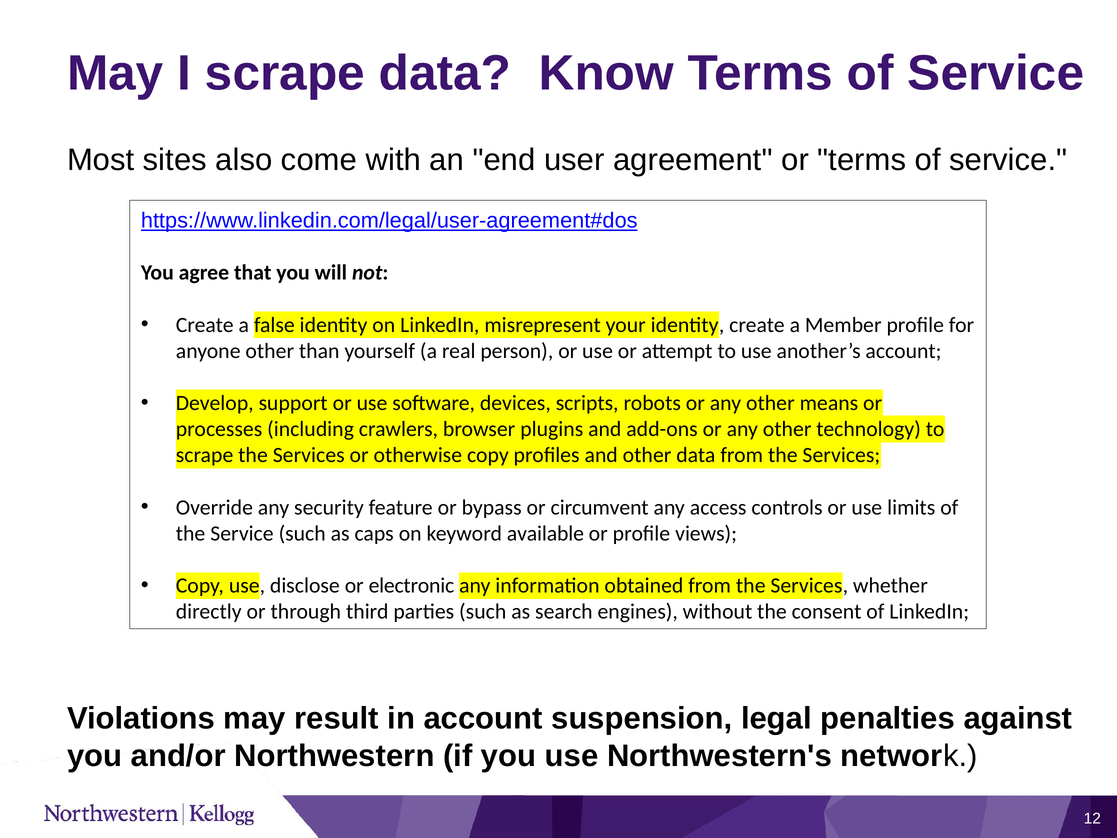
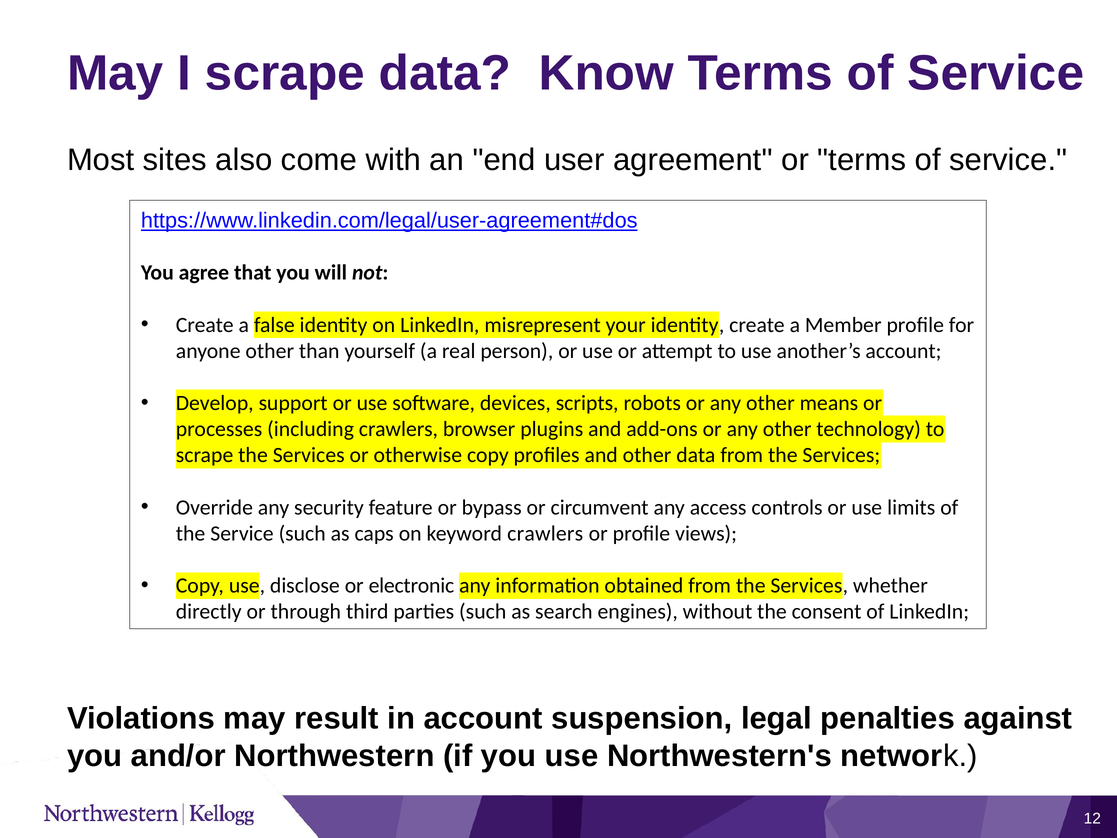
keyword available: available -> crawlers (545, 533)
